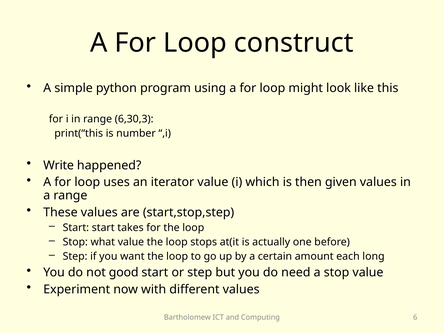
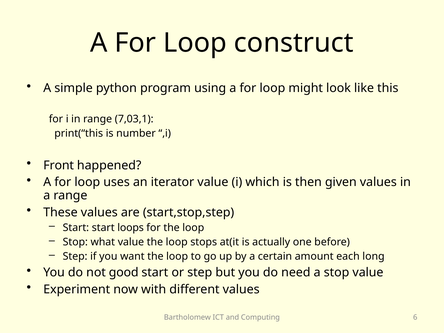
6,30,3: 6,30,3 -> 7,03,1 (134, 119)
Write: Write -> Front (59, 165)
takes: takes -> loops (131, 228)
